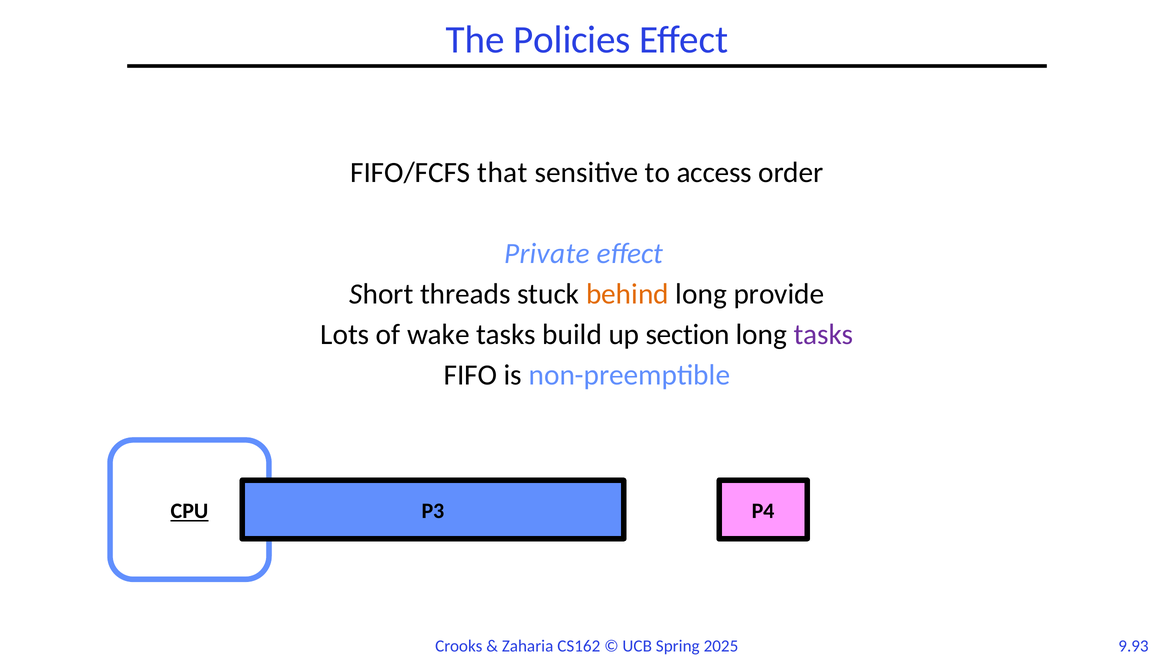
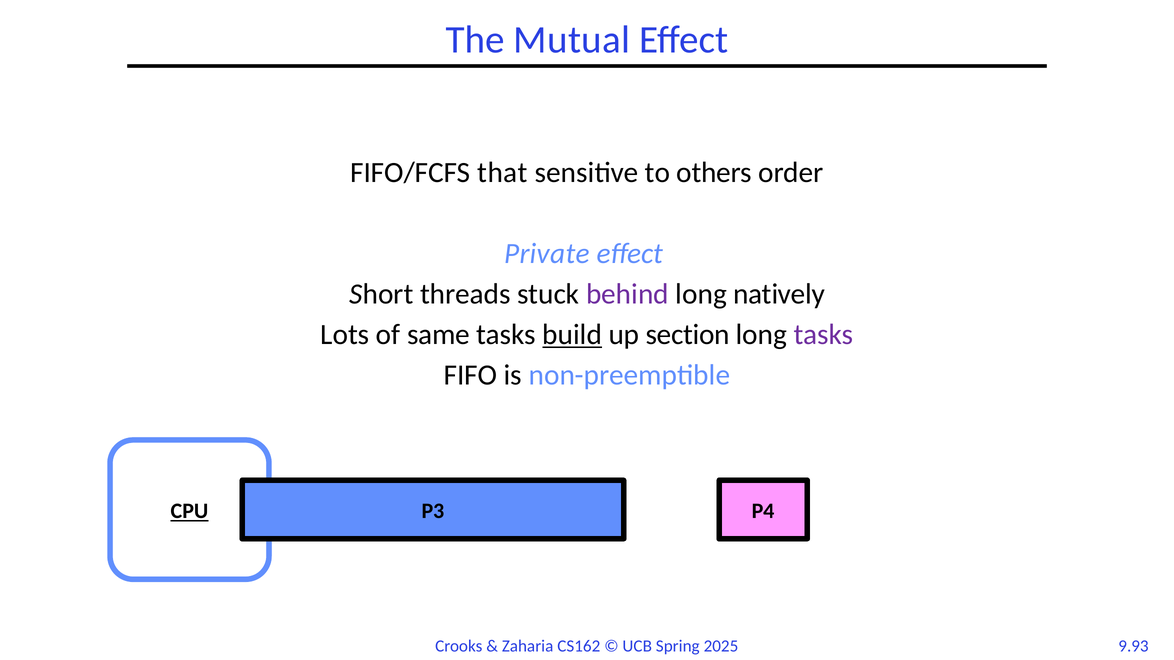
Policies: Policies -> Mutual (572, 40)
access: access -> others (714, 173)
behind colour: orange -> purple (627, 294)
provide: provide -> natively (779, 294)
wake: wake -> same (438, 335)
build underline: none -> present (572, 335)
